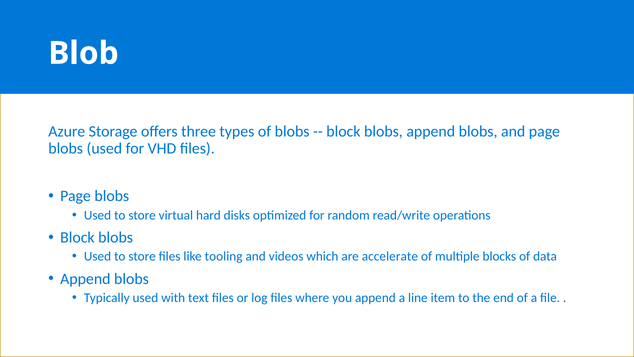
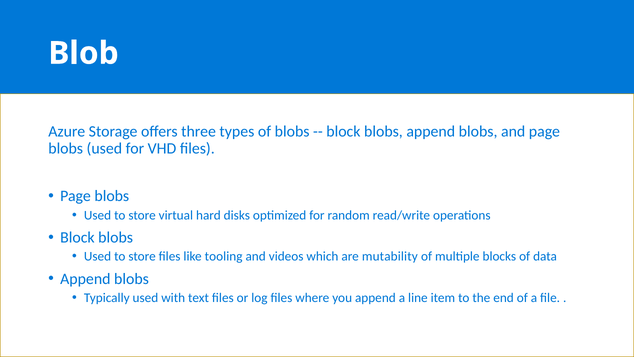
accelerate: accelerate -> mutability (390, 256)
